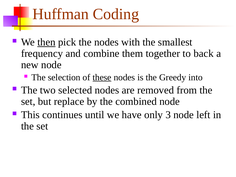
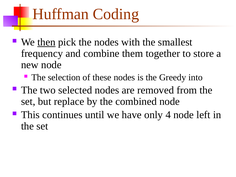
back: back -> store (204, 54)
these underline: present -> none (102, 77)
3: 3 -> 4 (168, 115)
